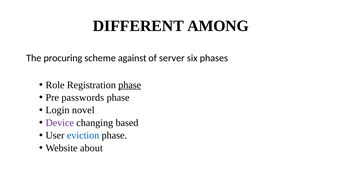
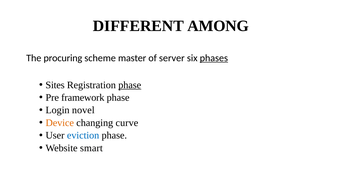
against: against -> master (132, 58)
phases underline: none -> present (214, 58)
Role: Role -> Sites (55, 85)
passwords: passwords -> framework (83, 98)
Device colour: purple -> orange (60, 123)
based: based -> curve (127, 123)
about: about -> smart (91, 148)
